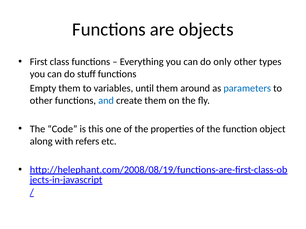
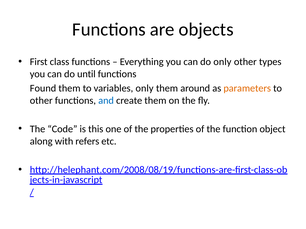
stuff: stuff -> until (86, 74)
Empty: Empty -> Found (43, 88)
variables until: until -> only (145, 88)
parameters colour: blue -> orange (247, 88)
